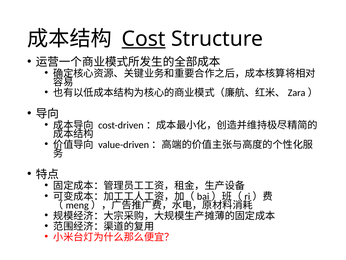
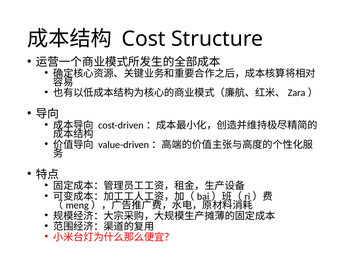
Cost underline: present -> none (144, 39)
